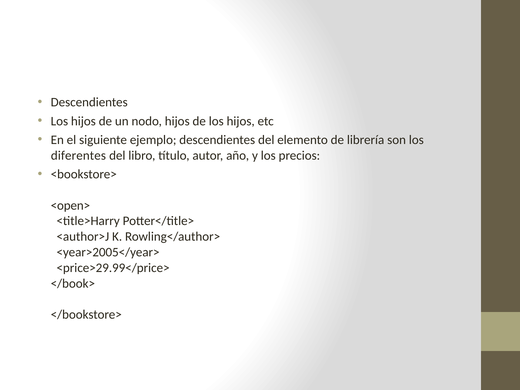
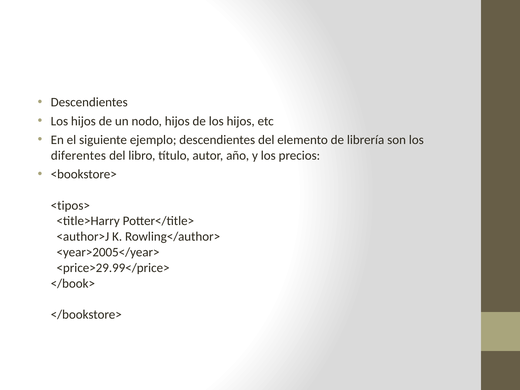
<open>: <open> -> <tipos> (70, 205)
